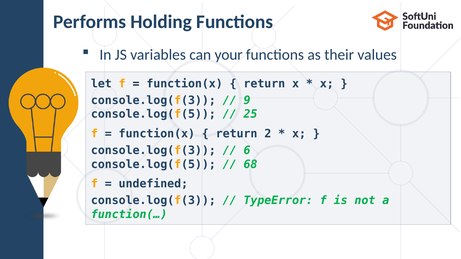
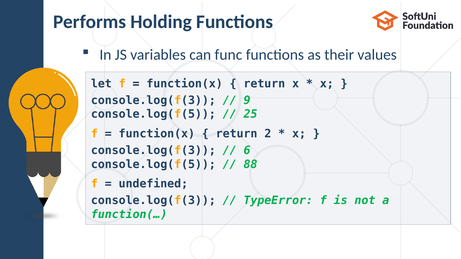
your: your -> func (228, 55)
68: 68 -> 88 (250, 164)
